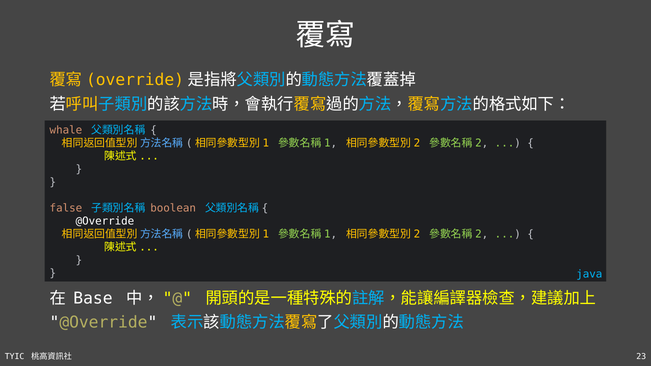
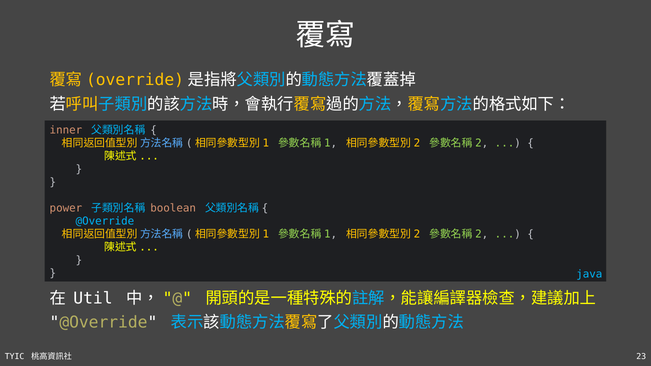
whale: whale -> inner (66, 130)
false: false -> power (66, 208)
@Override colour: white -> light blue (105, 221)
Base: Base -> Util (93, 298)
